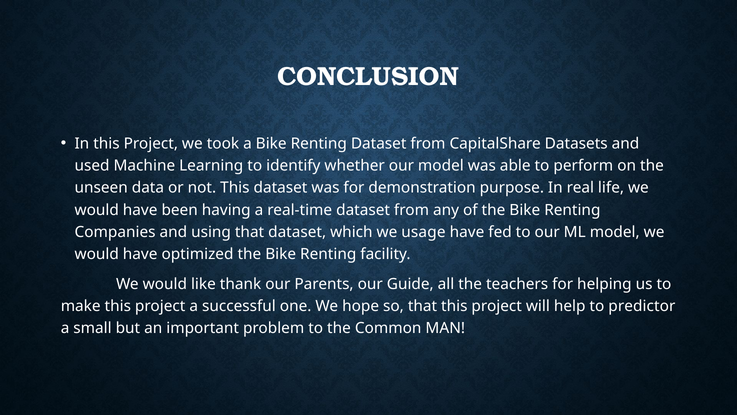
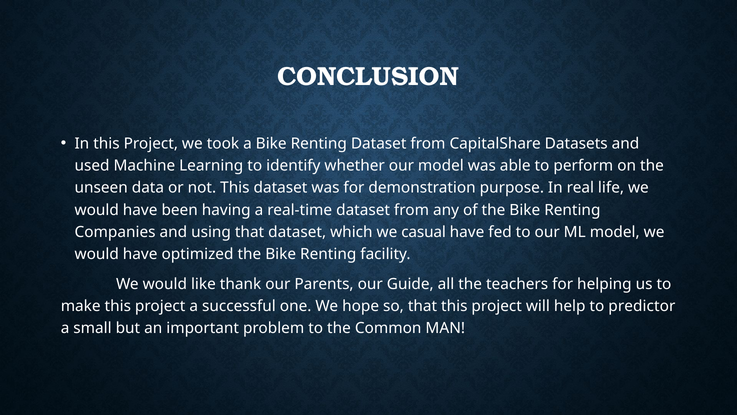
usage: usage -> casual (424, 232)
